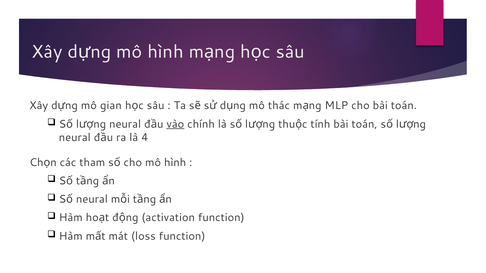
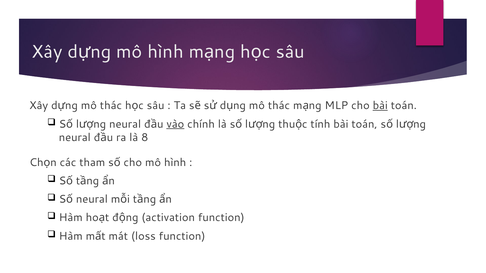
gian: gian -> thác (111, 106)
bài underline: none -> present (380, 106)
4: 4 -> 8 (145, 138)
